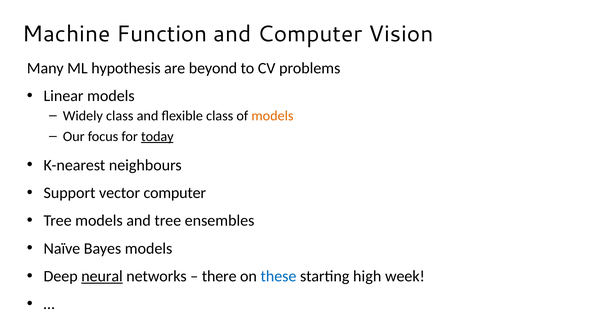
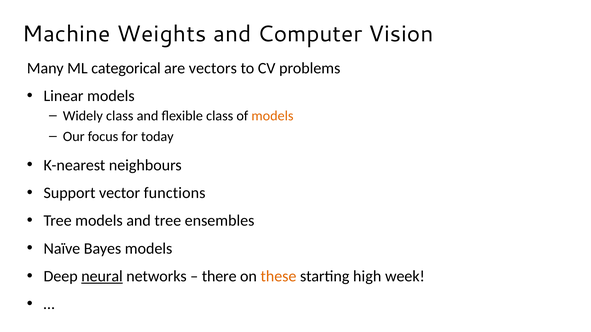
Function: Function -> Weights (162, 34)
hypothesis: hypothesis -> categorical (126, 68)
beyond: beyond -> vectors (213, 68)
today underline: present -> none (157, 137)
vector computer: computer -> functions (175, 193)
these colour: blue -> orange (278, 277)
